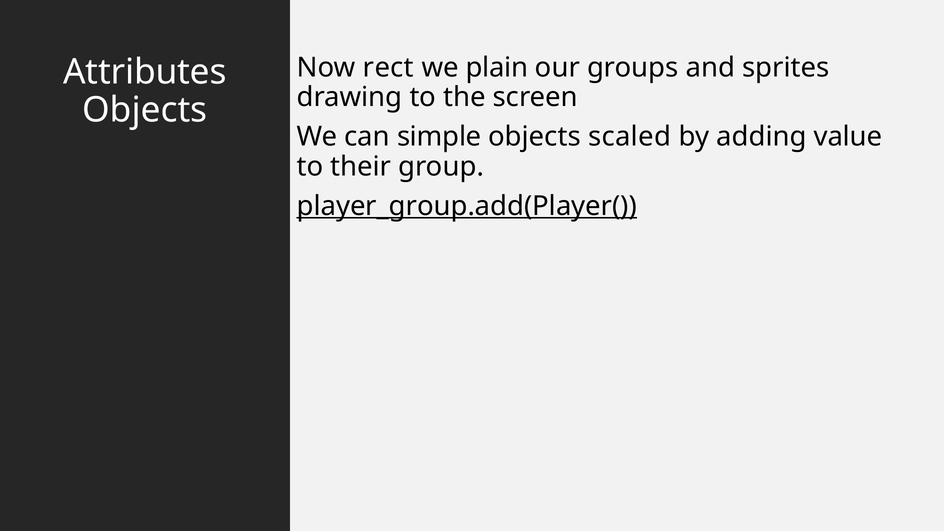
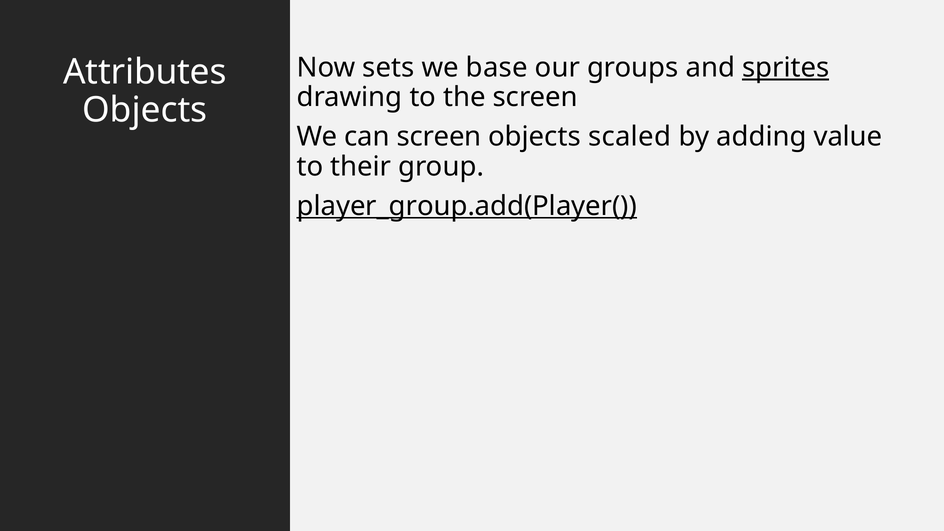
rect: rect -> sets (388, 68)
plain: plain -> base (497, 68)
sprites underline: none -> present (786, 68)
can simple: simple -> screen (439, 137)
